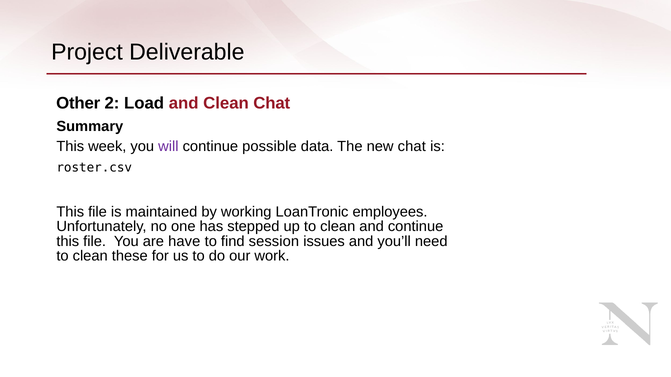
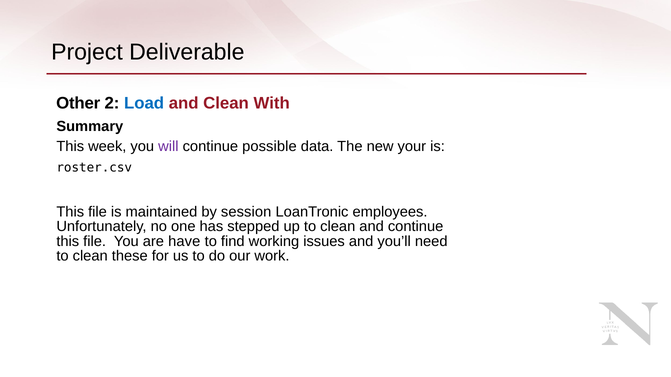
Load colour: black -> blue (144, 104)
Clean Chat: Chat -> With (272, 104)
new chat: chat -> your (412, 147)
working: working -> session (246, 212)
session: session -> working (274, 242)
